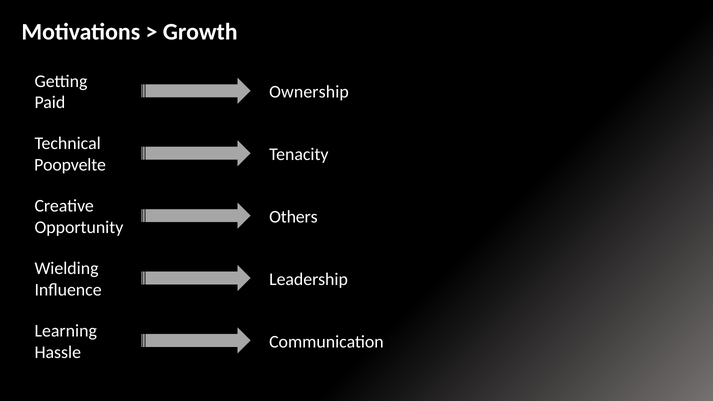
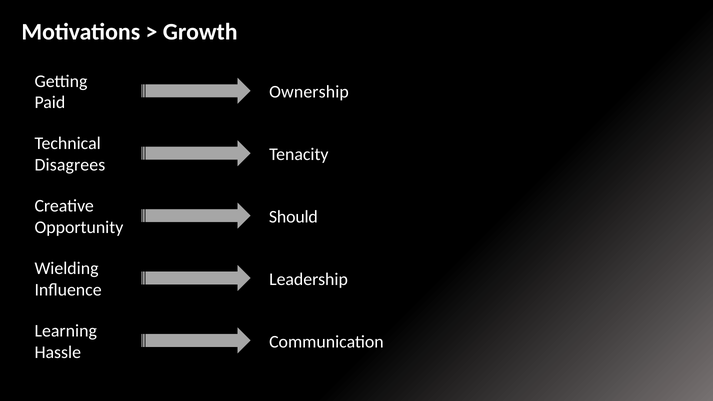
Poopvelte: Poopvelte -> Disagrees (70, 165)
Others: Others -> Should (293, 217)
